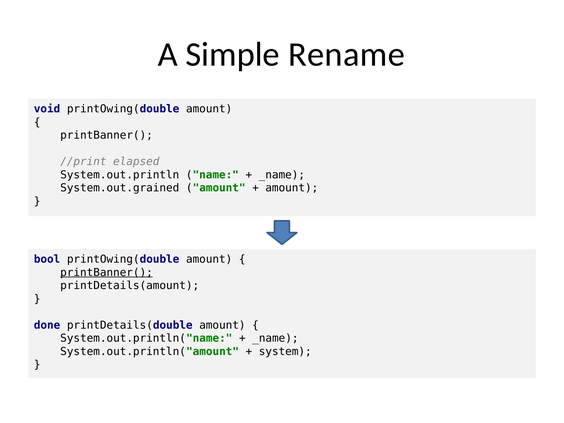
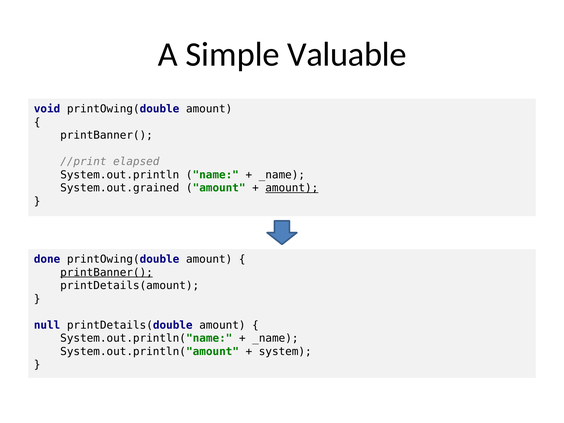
Rename: Rename -> Valuable (347, 55)
amount underline: none -> present (292, 188)
bool: bool -> done (47, 259)
done: done -> null (47, 325)
